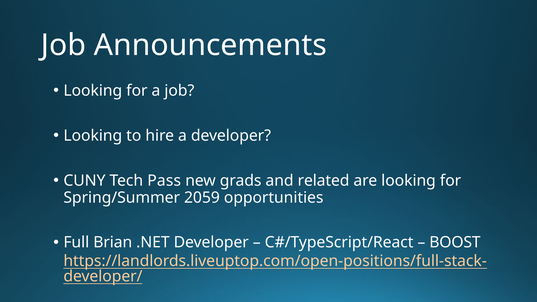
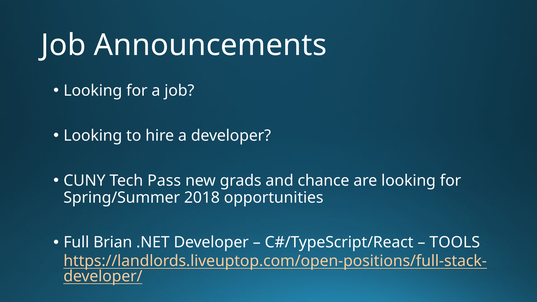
related: related -> chance (324, 181)
2059: 2059 -> 2018 (202, 198)
BOOST: BOOST -> TOOLS (455, 243)
